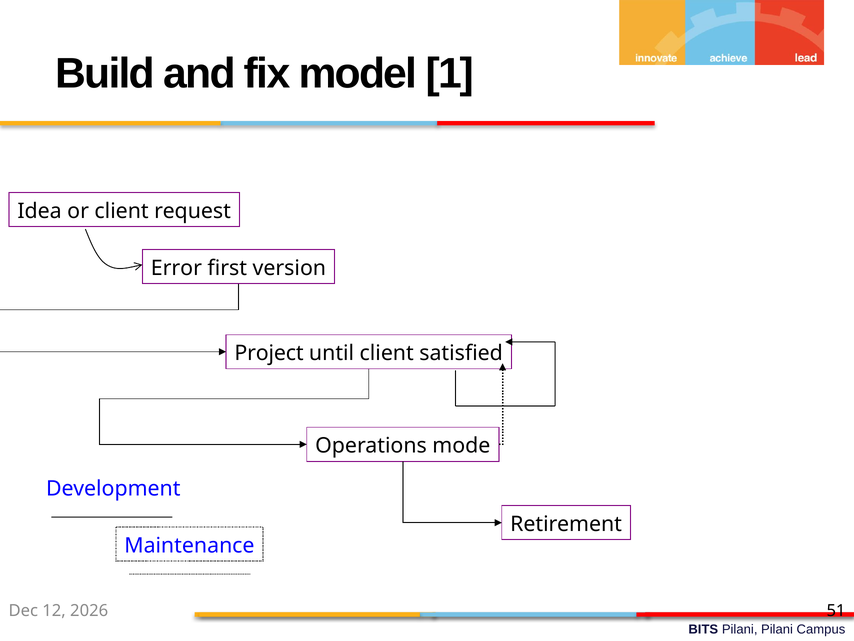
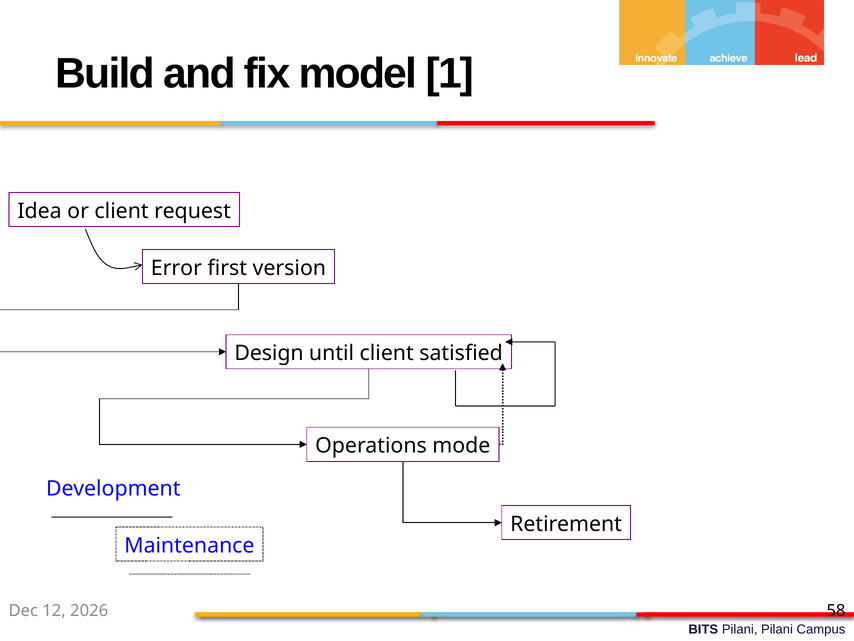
Project: Project -> Design (269, 353)
51: 51 -> 58 (836, 611)
